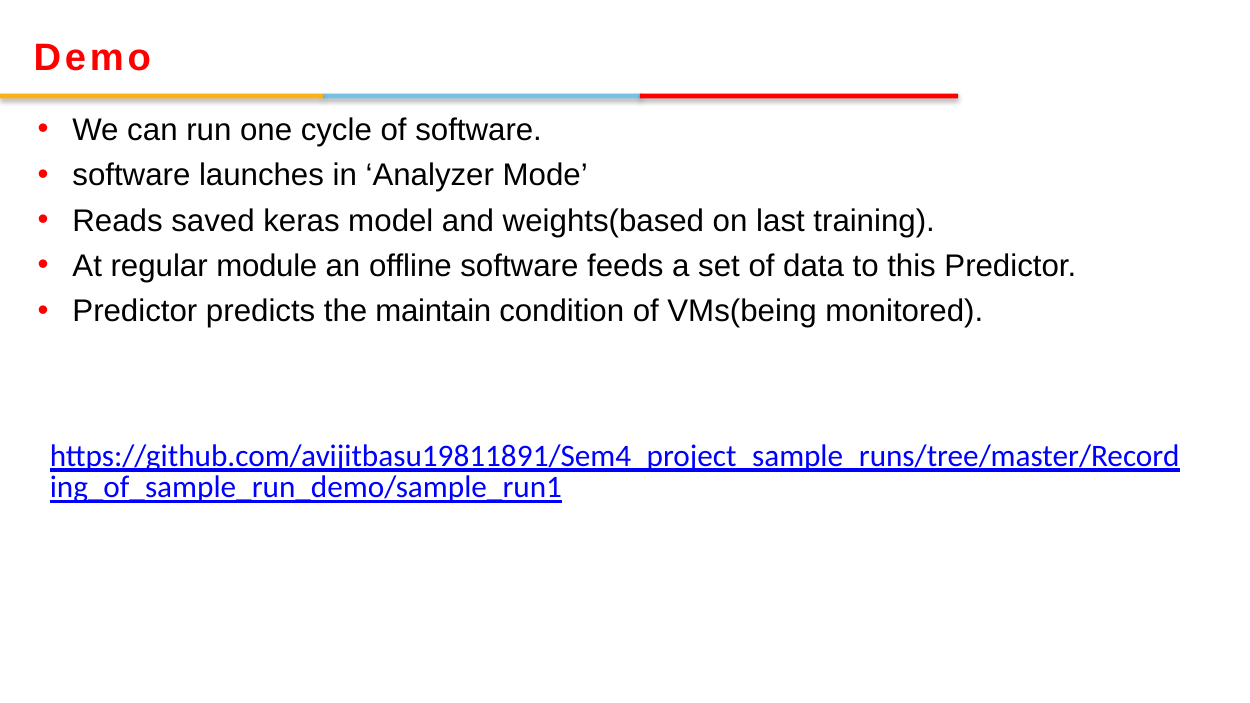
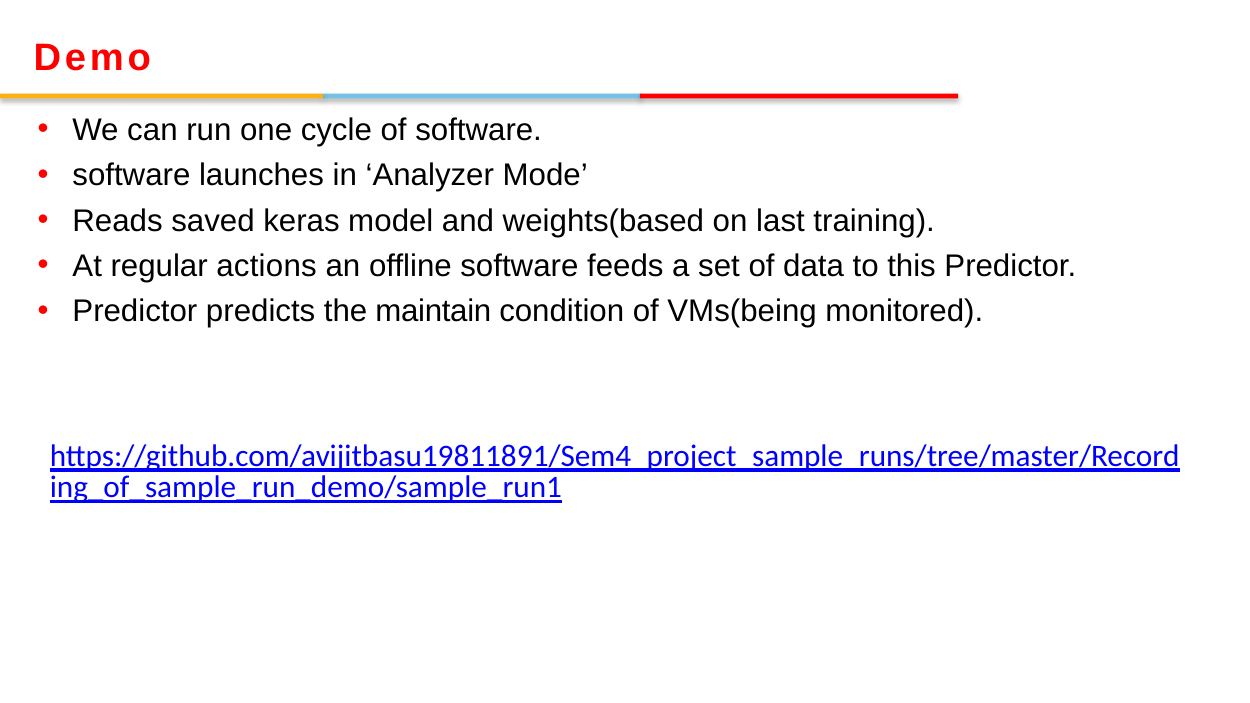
module: module -> actions (267, 266)
